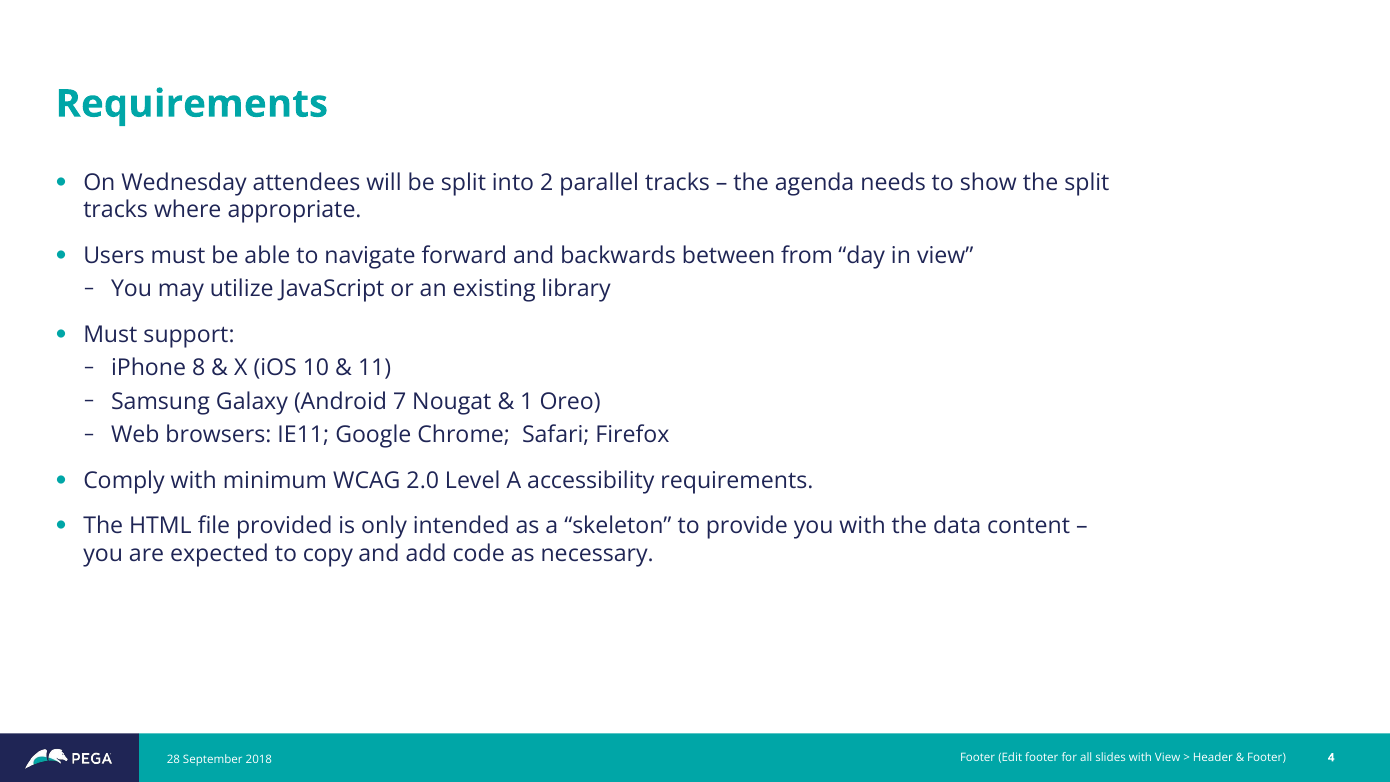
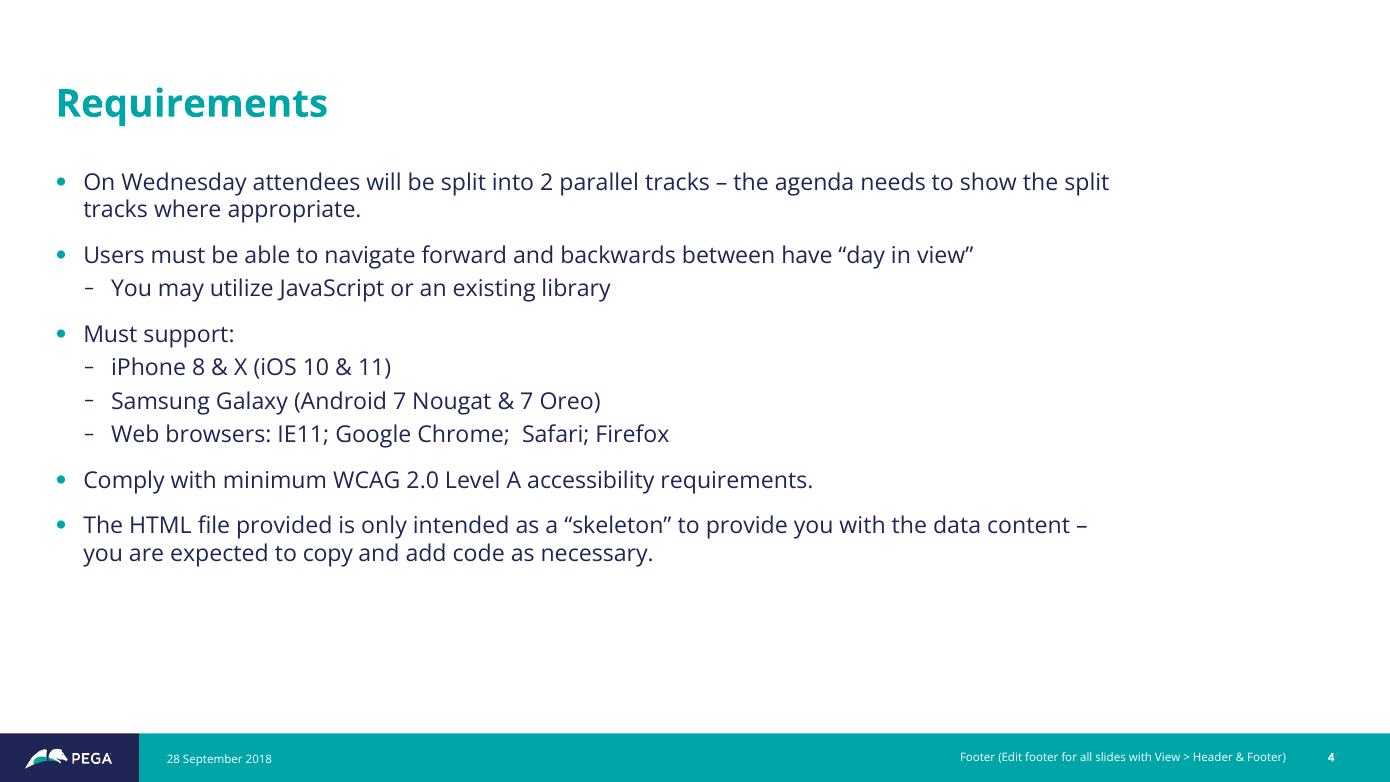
from: from -> have (807, 256)
1: 1 -> 7 (527, 402)
